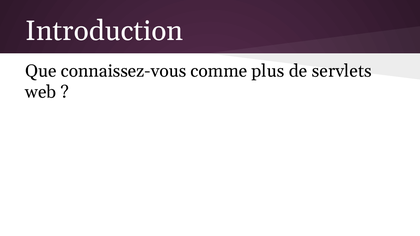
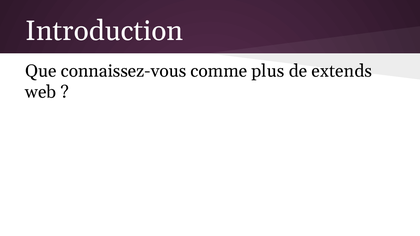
servlets: servlets -> extends (342, 71)
